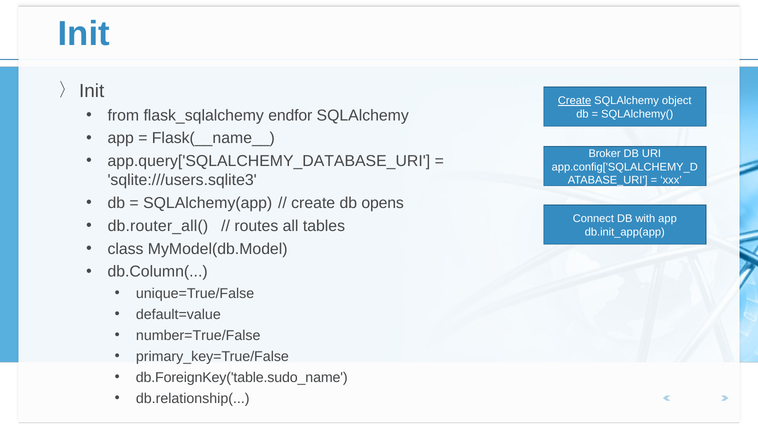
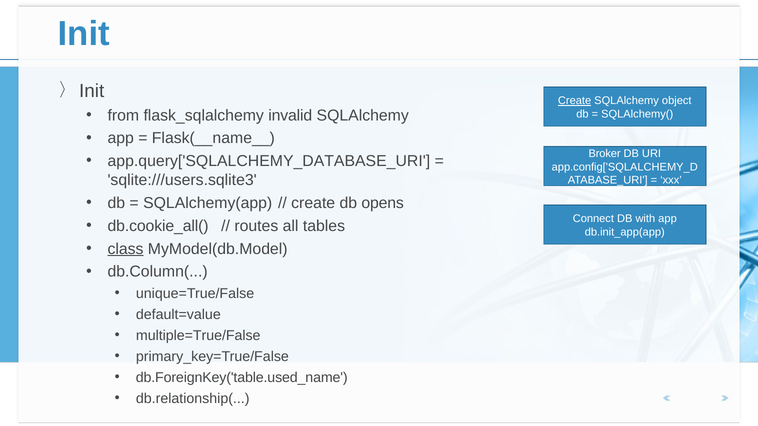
endfor: endfor -> invalid (290, 115)
db.router_all(: db.router_all( -> db.cookie_all( (158, 226)
class underline: none -> present (126, 249)
number=True/False: number=True/False -> multiple=True/False (198, 336)
db.ForeignKey('table.sudo_name: db.ForeignKey('table.sudo_name -> db.ForeignKey('table.used_name (242, 378)
